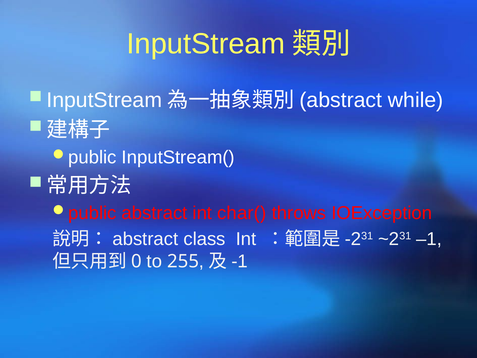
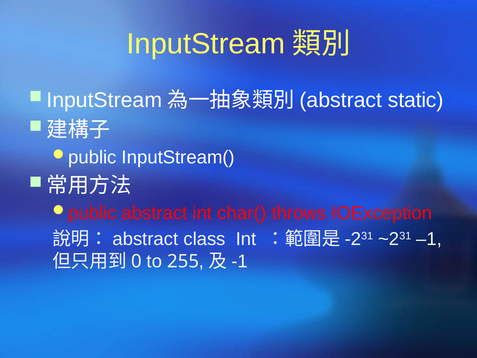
while: while -> static (416, 100)
